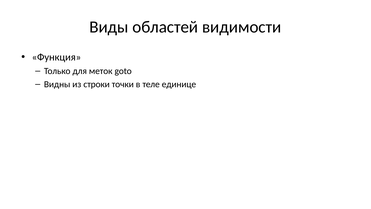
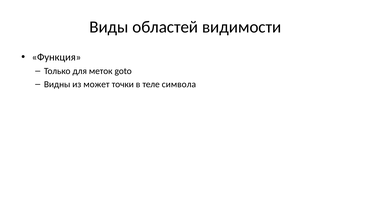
строки: строки -> может (96, 84)
единице: единице -> символа (179, 84)
